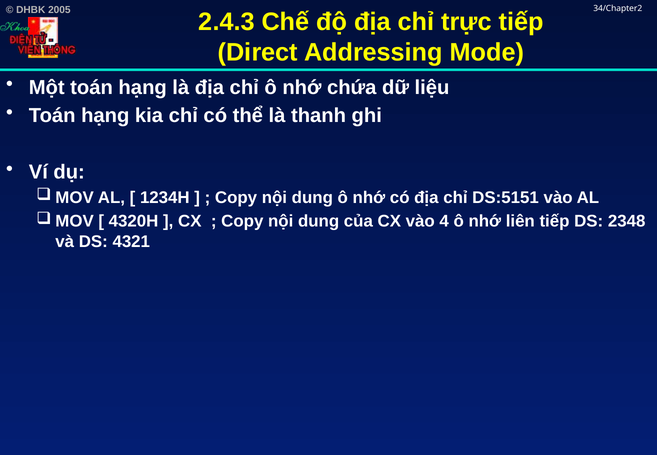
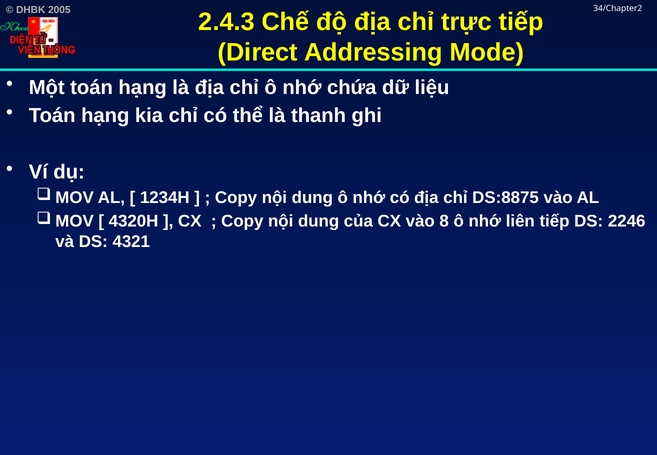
DS:5151: DS:5151 -> DS:8875 (506, 198)
4: 4 -> 8 (444, 221)
2348: 2348 -> 2246 (627, 221)
